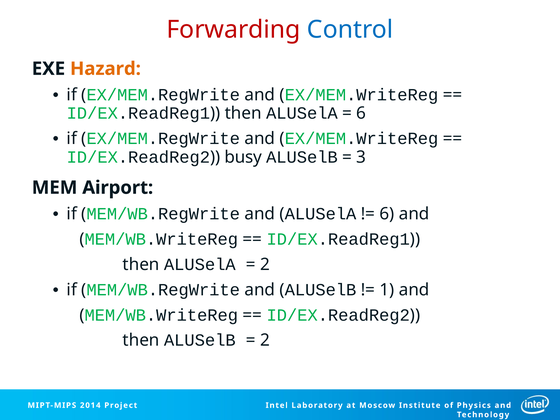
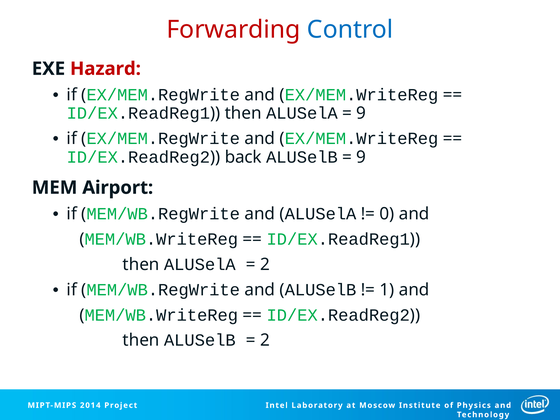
Hazard colour: orange -> red (105, 69)
6: 6 -> 9 (361, 113)
busy: busy -> back (243, 157)
3: 3 -> 9 (361, 157)
6: 6 -> 0 (387, 214)
